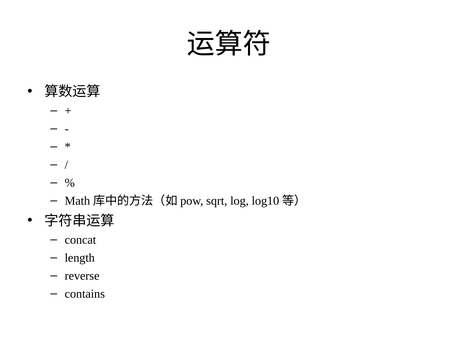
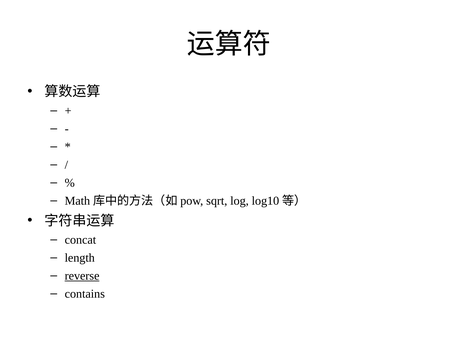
reverse underline: none -> present (82, 276)
